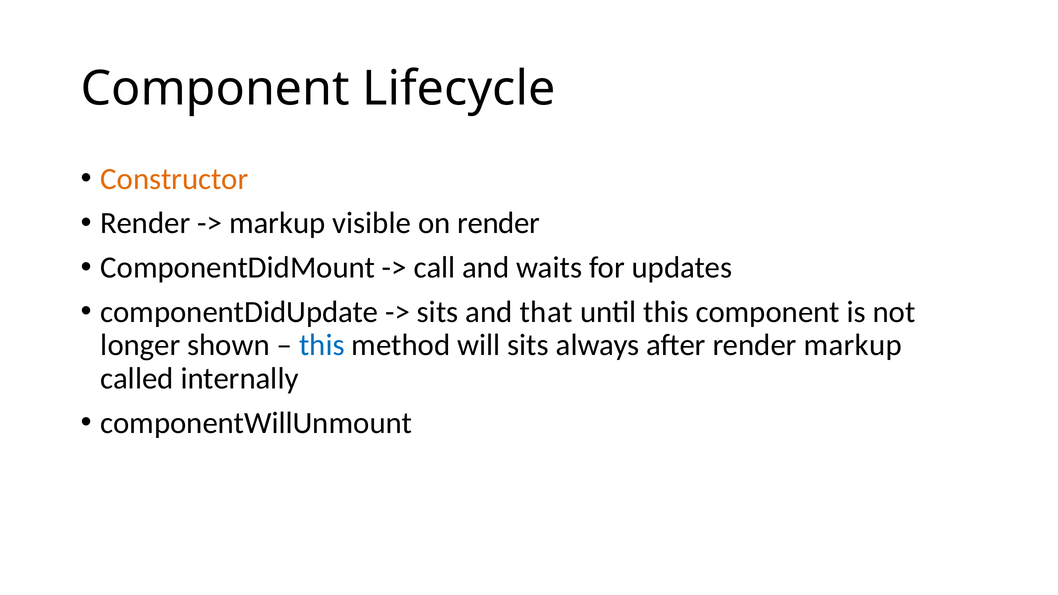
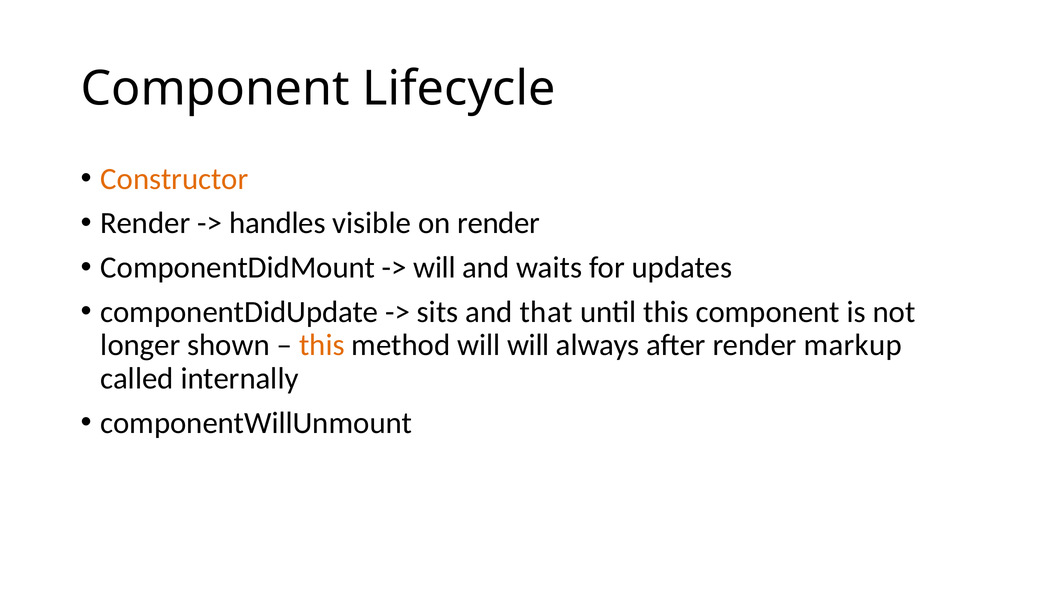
markup: markup -> handles (277, 223)
call: call -> will (435, 268)
this colour: blue -> orange (322, 345)
will sits: sits -> will (528, 345)
